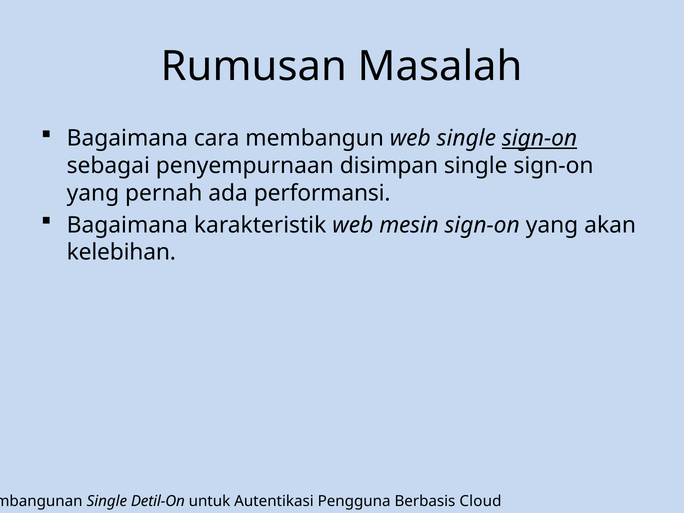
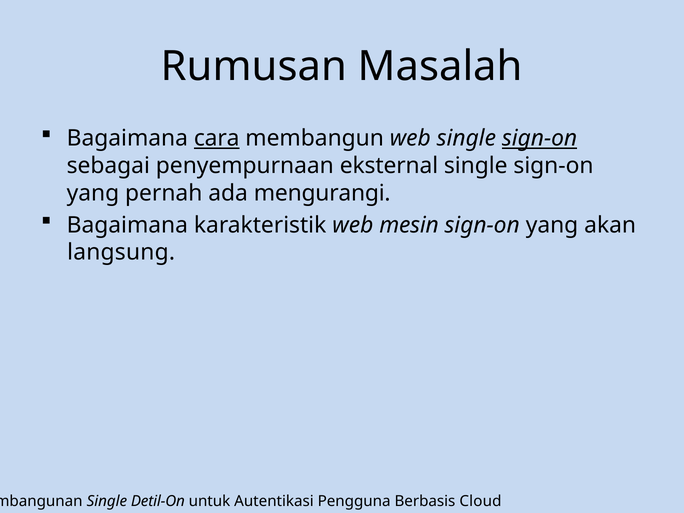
cara underline: none -> present (217, 138)
disimpan: disimpan -> eksternal (389, 166)
performansi: performansi -> mengurangi (322, 193)
kelebihan: kelebihan -> langsung (121, 252)
